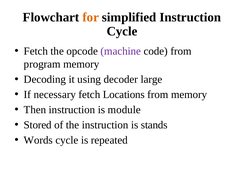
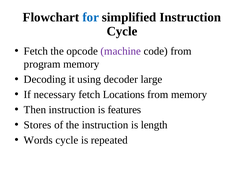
for colour: orange -> blue (91, 17)
module: module -> features (124, 110)
Stored: Stored -> Stores (38, 125)
stands: stands -> length (154, 125)
